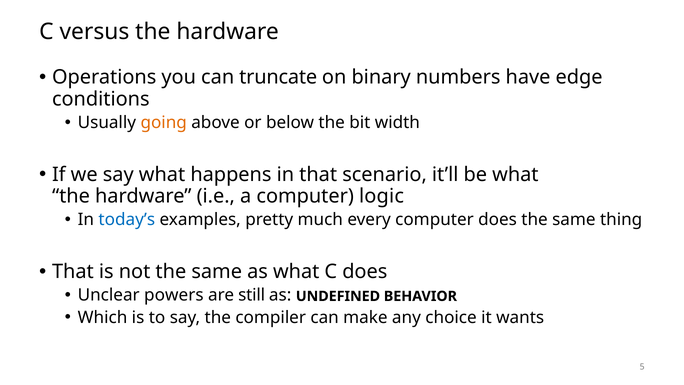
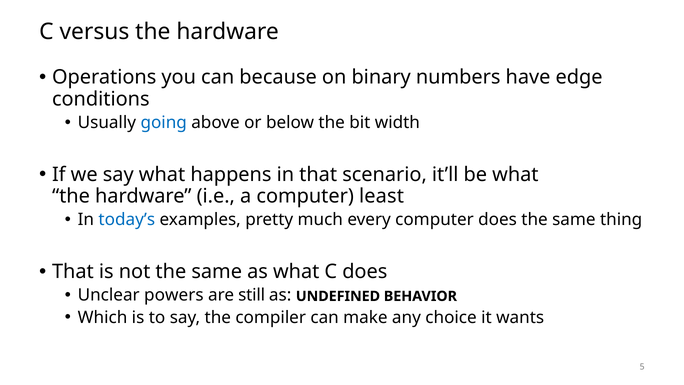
truncate: truncate -> because (278, 77)
going colour: orange -> blue (164, 122)
logic: logic -> least (382, 196)
